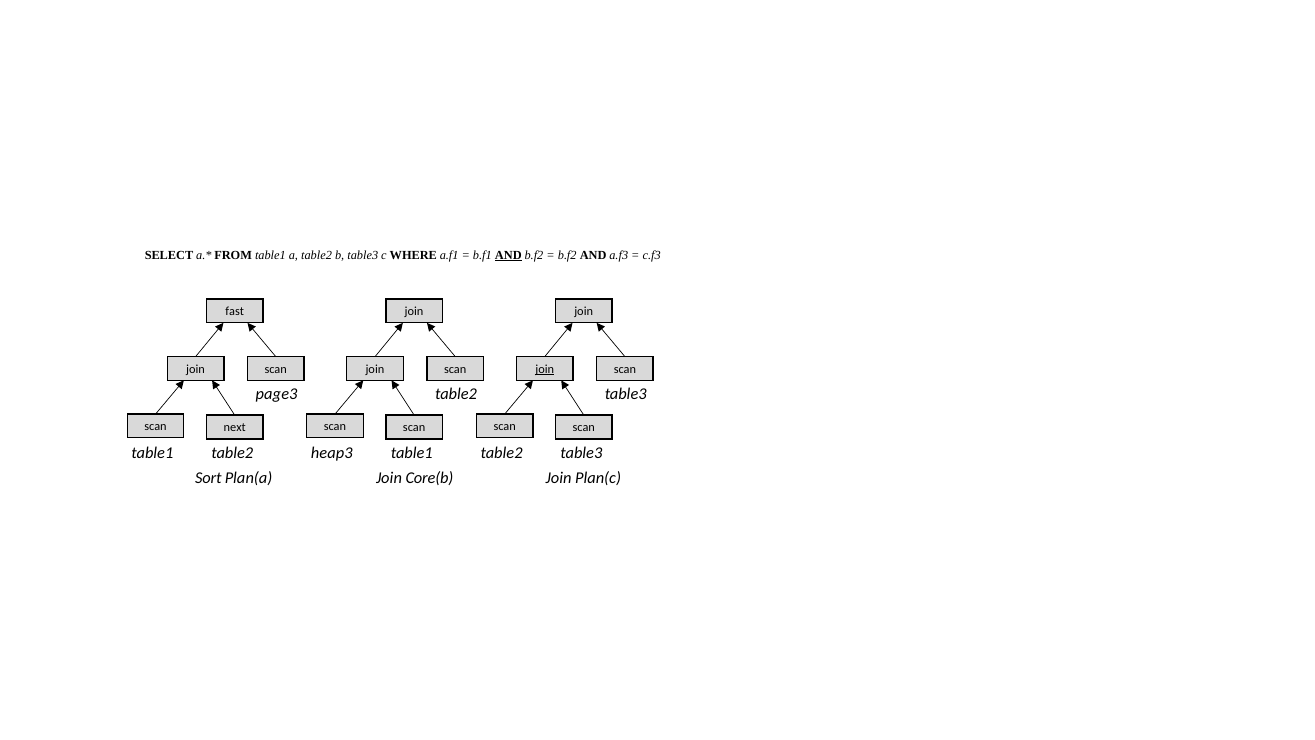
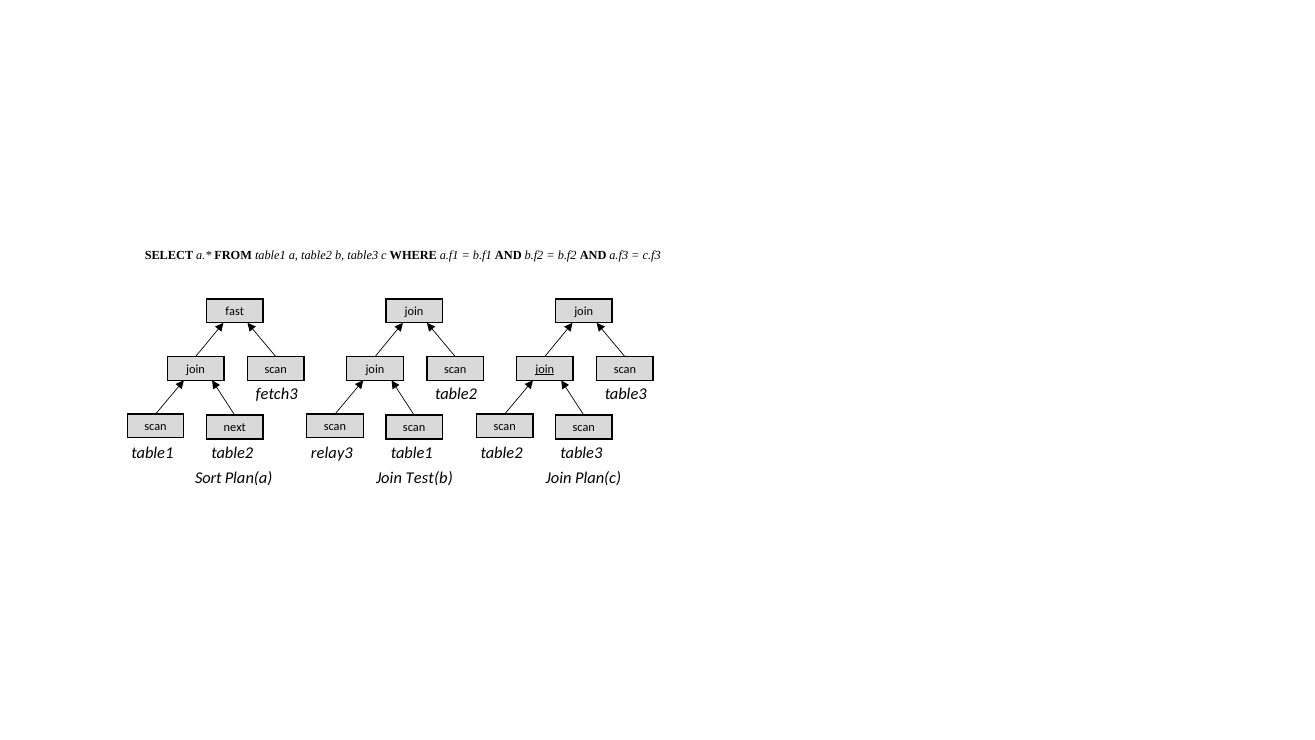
AND underline: present -> none (508, 255)
page3: page3 -> fetch3 (277, 394)
heap3: heap3 -> relay3 (332, 453)
Core(b: Core(b -> Test(b (429, 478)
